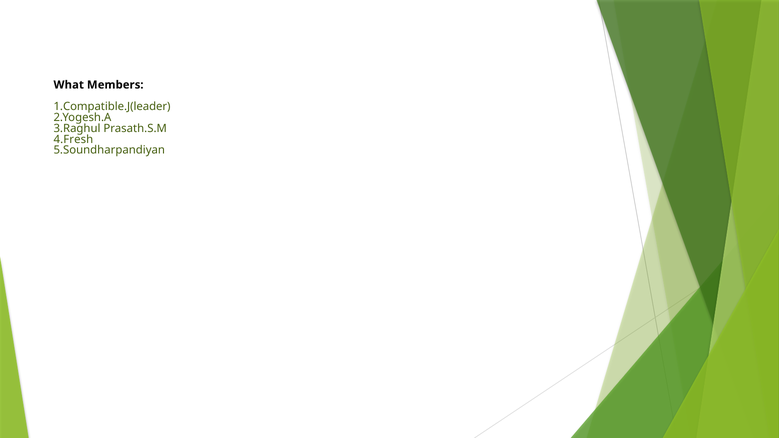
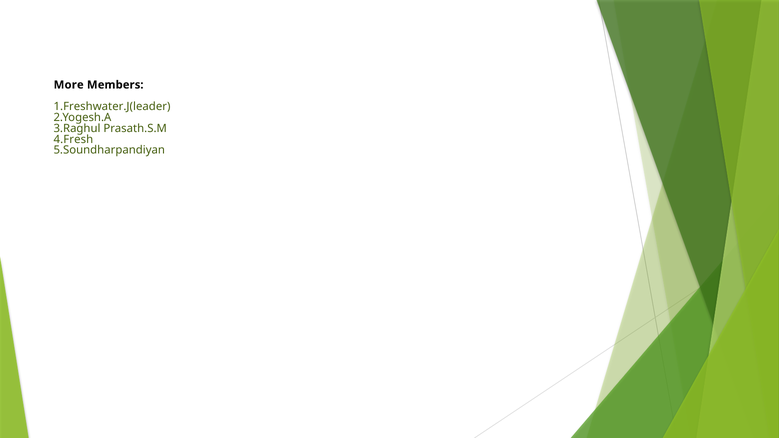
What: What -> More (69, 85)
1.Compatible.J(leader: 1.Compatible.J(leader -> 1.Freshwater.J(leader (112, 107)
